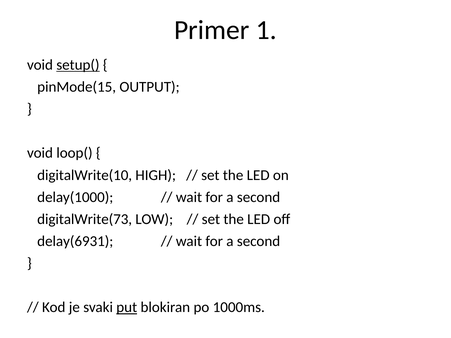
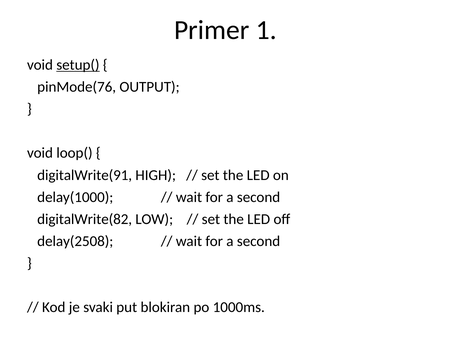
pinMode(15: pinMode(15 -> pinMode(76 (77, 87)
digitalWrite(10: digitalWrite(10 -> digitalWrite(91 (85, 175)
digitalWrite(73: digitalWrite(73 -> digitalWrite(82 (85, 219)
delay(6931: delay(6931 -> delay(2508 (75, 241)
put underline: present -> none (127, 308)
